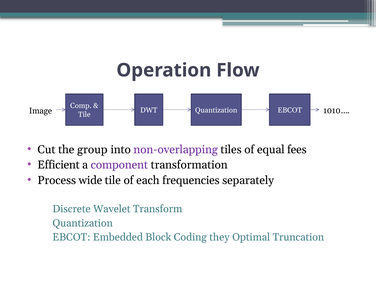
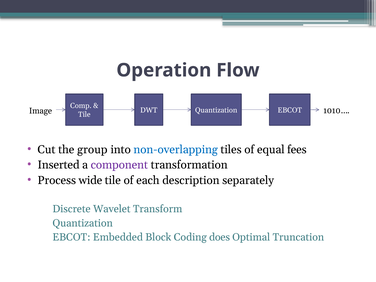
non-overlapping colour: purple -> blue (176, 150)
Efficient: Efficient -> Inserted (59, 165)
frequencies: frequencies -> description (191, 180)
they: they -> does (220, 237)
